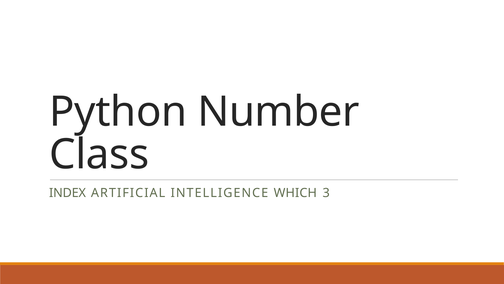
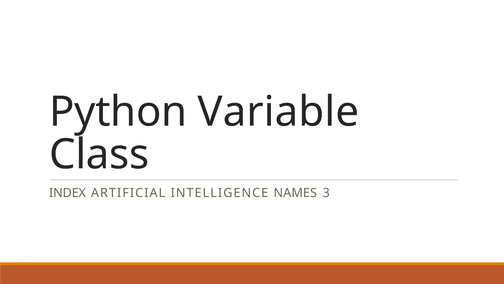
Number: Number -> Variable (278, 112)
WHICH: WHICH -> NAMES (295, 193)
